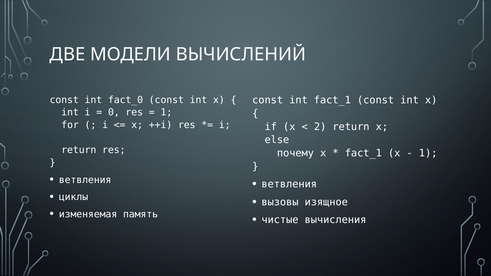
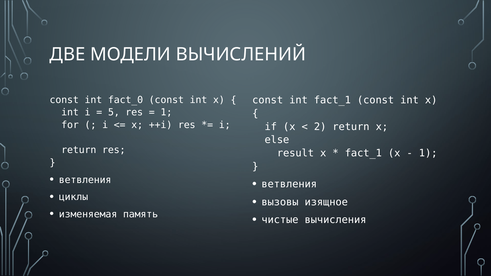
0: 0 -> 5 (114, 112)
почему: почему -> result (295, 153)
